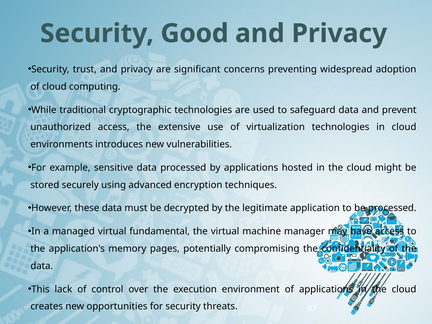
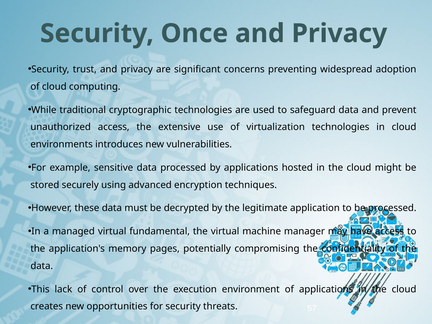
Good: Good -> Once (194, 33)
